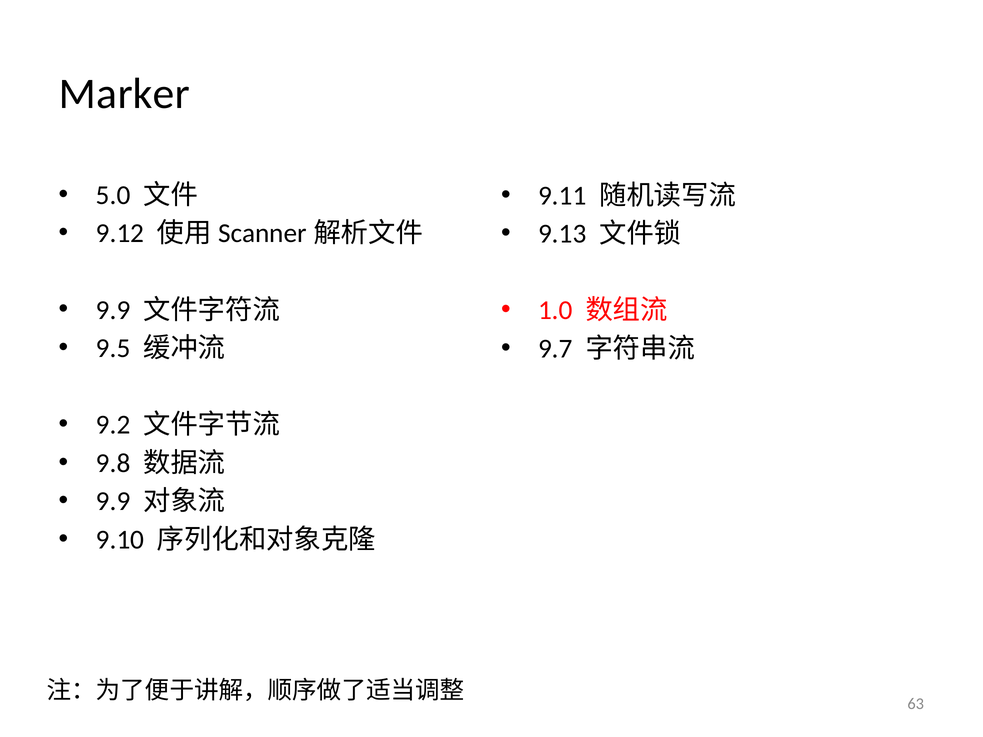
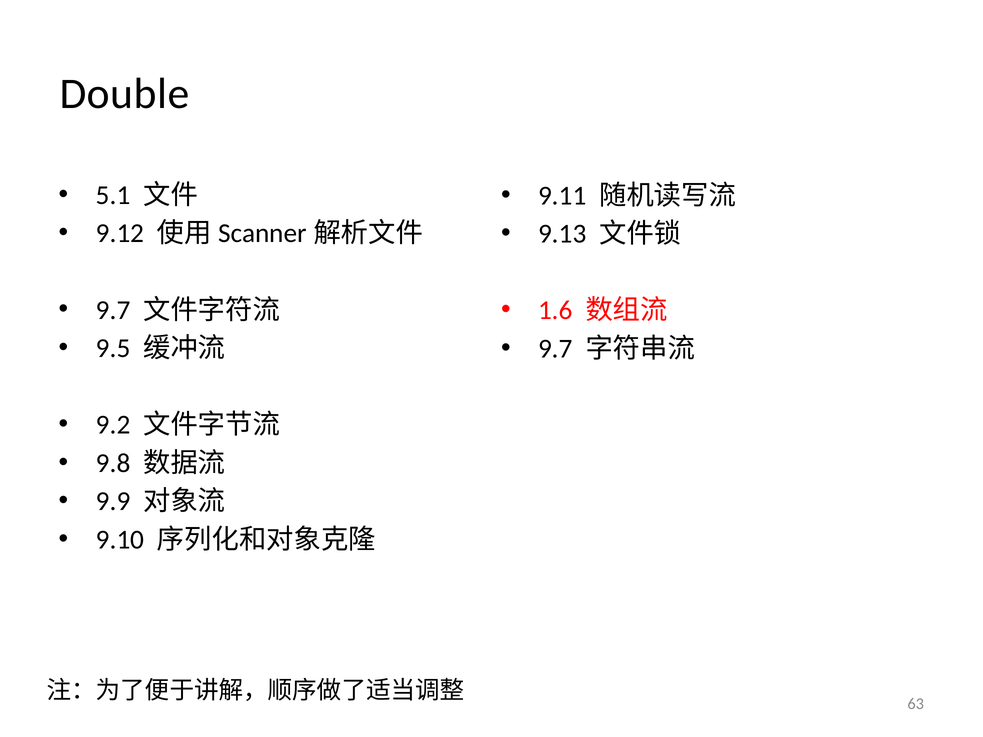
Marker: Marker -> Double (124, 94)
5.0: 5.0 -> 5.1 (113, 195)
9.9: 9.9 -> 9.7 (113, 310)
1.0: 1.0 -> 1.6 (555, 311)
